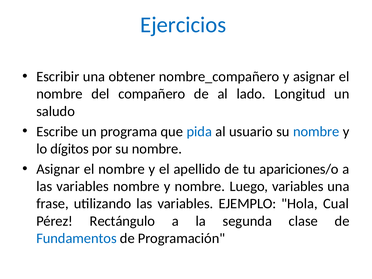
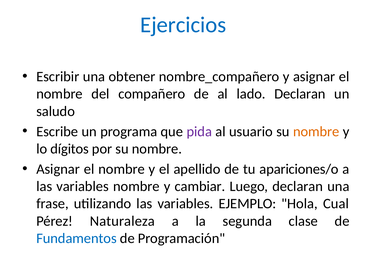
lado Longitud: Longitud -> Declaran (300, 94)
pida colour: blue -> purple (199, 132)
nombre colour: blue -> orange (316, 132)
y nombre: nombre -> cambiar (200, 186)
Luego variables: variables -> declaran (298, 186)
Rectángulo: Rectángulo -> Naturaleza (122, 221)
